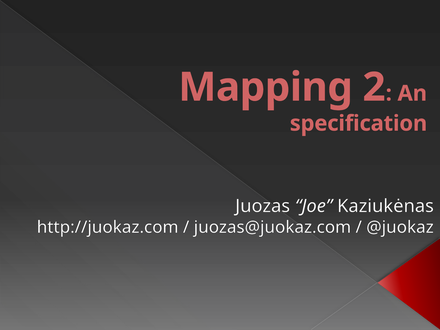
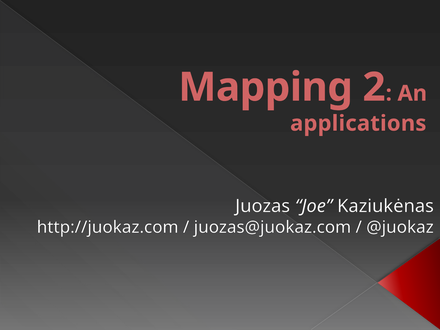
specification: specification -> applications (358, 123)
